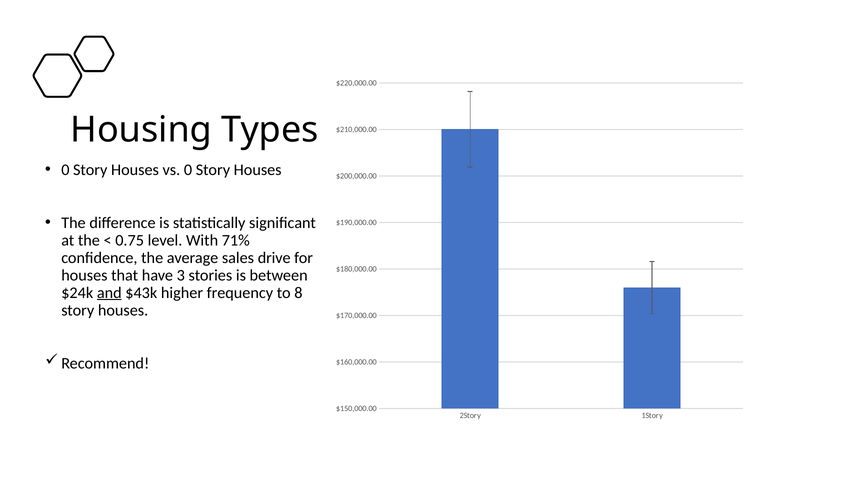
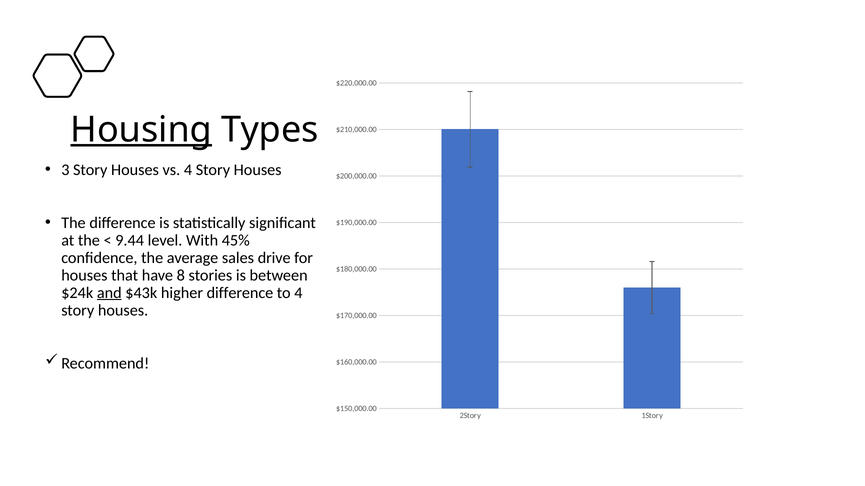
Housing underline: none -> present (141, 130)
0: 0 -> 3 (65, 170)
vs 0: 0 -> 4 (188, 170)
0.75: 0.75 -> 9.44 (130, 241)
71%: 71% -> 45% (236, 241)
3: 3 -> 8 (181, 276)
higher frequency: frequency -> difference (240, 293)
to 8: 8 -> 4 (298, 293)
